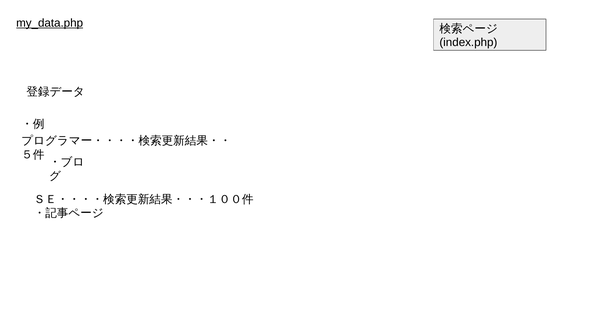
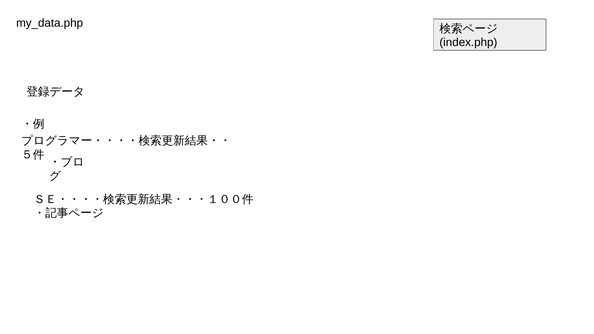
my_data.php underline: present -> none (50, 23)
